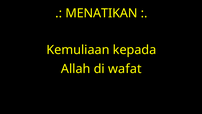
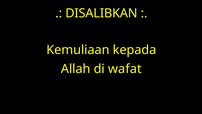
MENATIKAN: MENATIKAN -> DISALIBKAN (101, 13)
